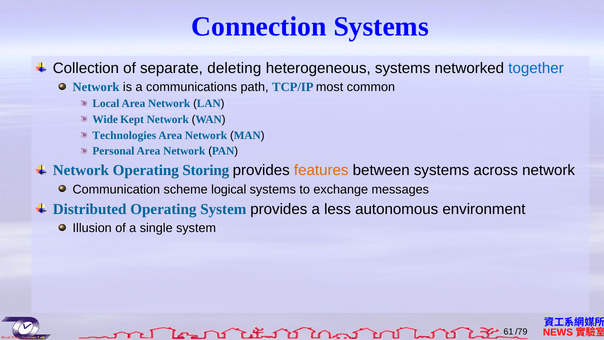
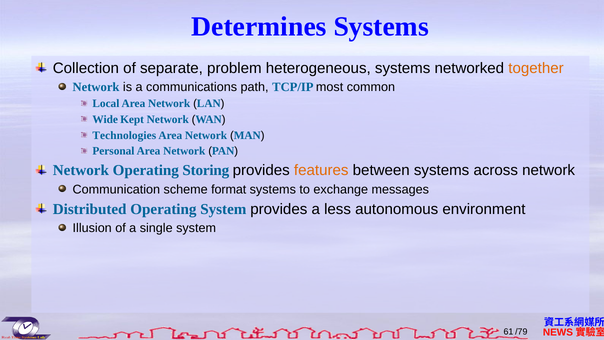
Connection: Connection -> Determines (259, 27)
deleting: deleting -> problem (234, 68)
together colour: blue -> orange (536, 68)
logical: logical -> format (229, 189)
